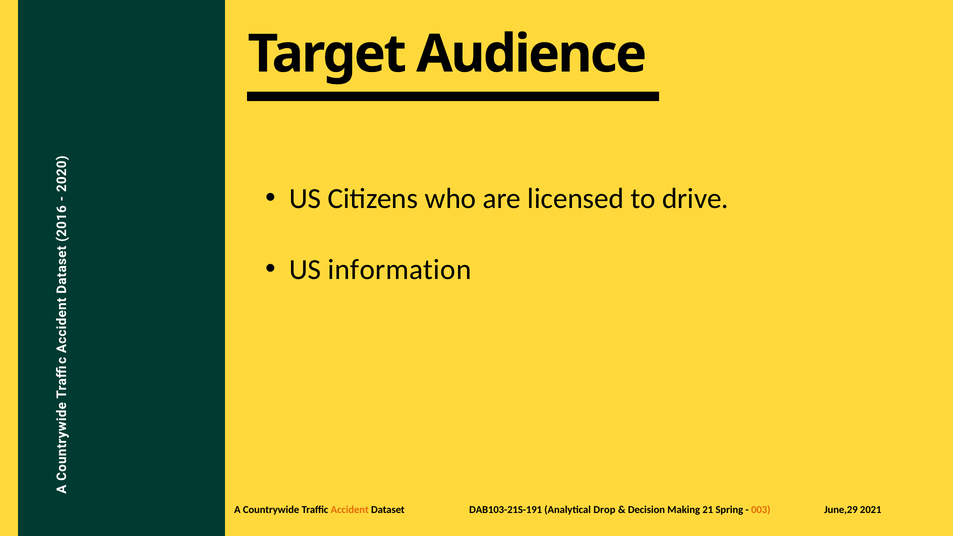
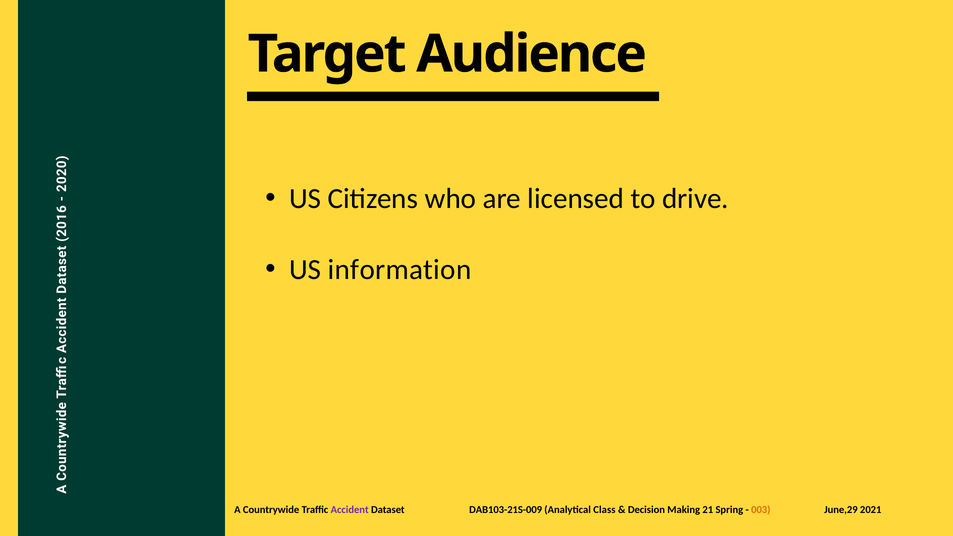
Accident colour: orange -> purple (350, 510)
DAB103-21S-191: DAB103-21S-191 -> DAB103-21S-009 (506, 510)
Drop: Drop -> Class (604, 510)
